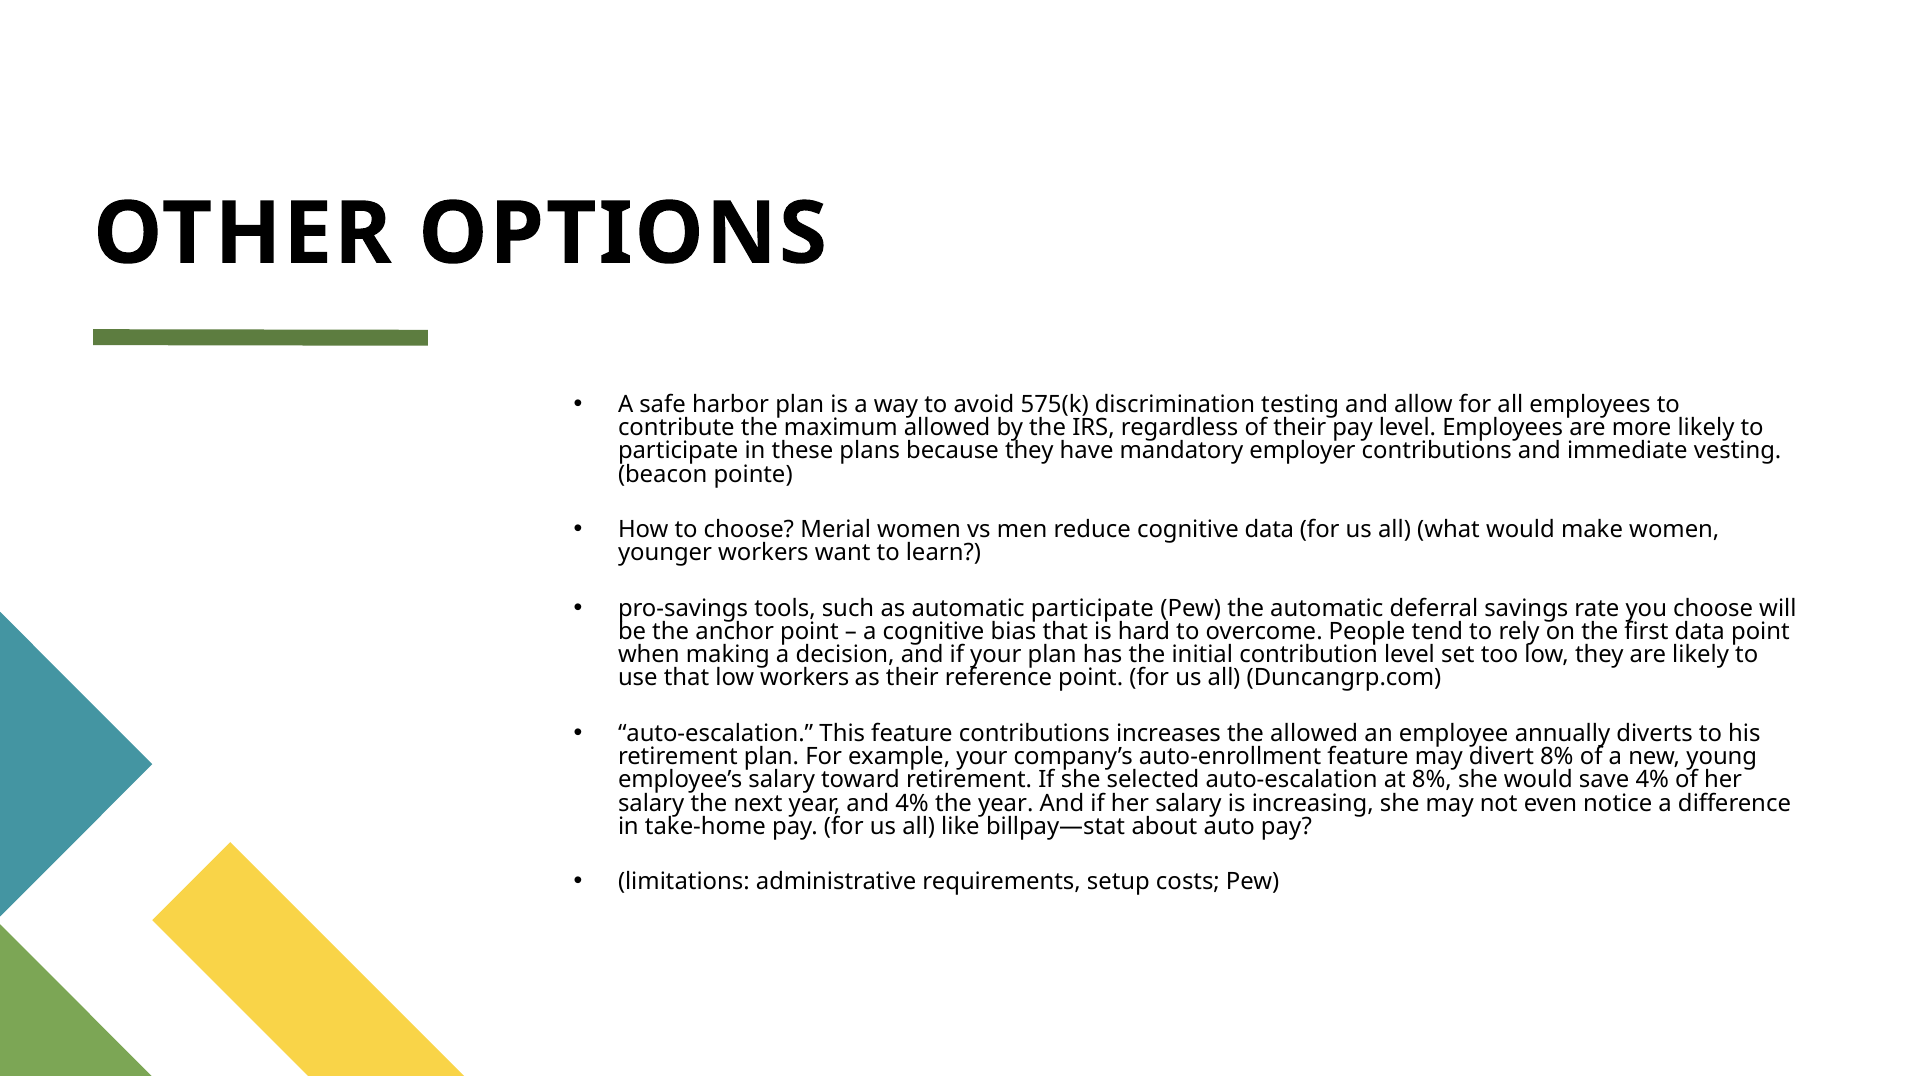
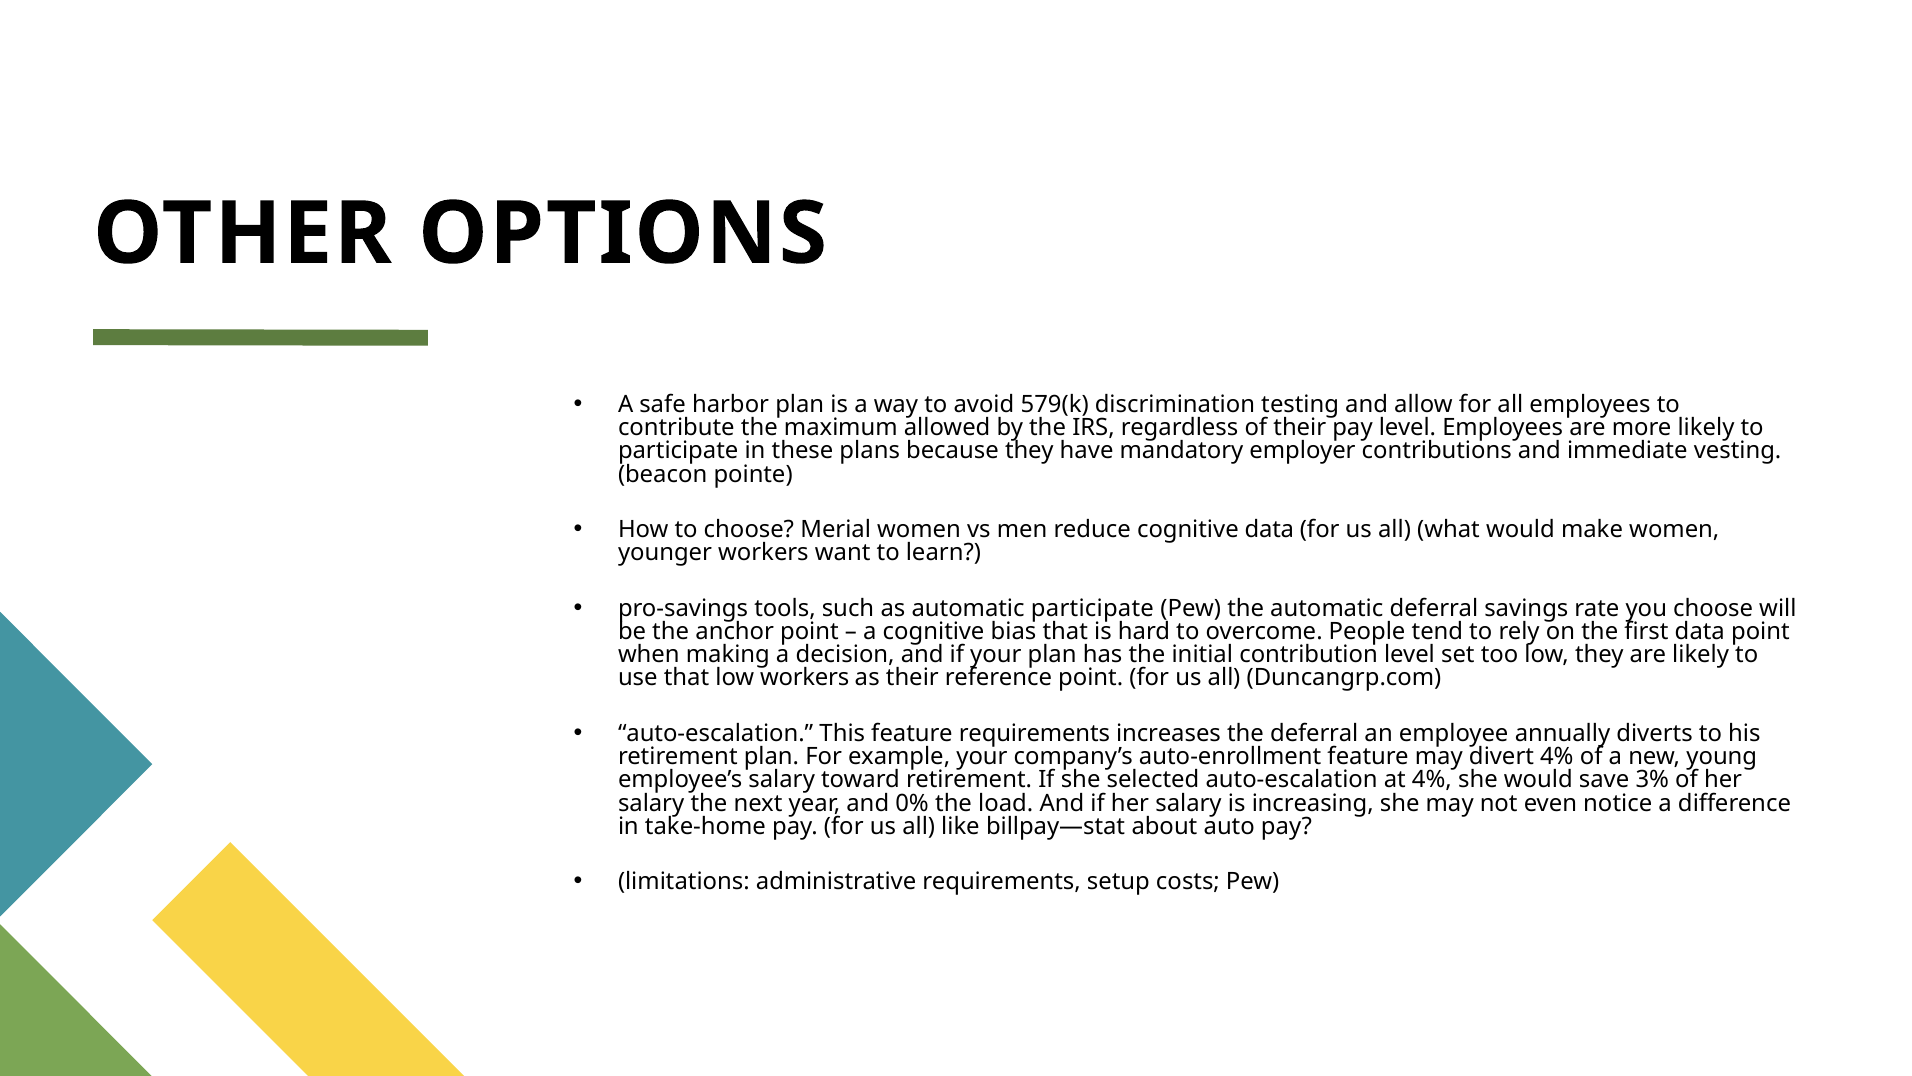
575(k: 575(k -> 579(k (1055, 404)
feature contributions: contributions -> requirements (1034, 733)
the allowed: allowed -> deferral (1314, 733)
divert 8%: 8% -> 4% (1557, 756)
at 8%: 8% -> 4% (1432, 780)
save 4%: 4% -> 3% (1652, 780)
and 4%: 4% -> 0% (912, 803)
the year: year -> load (1006, 803)
